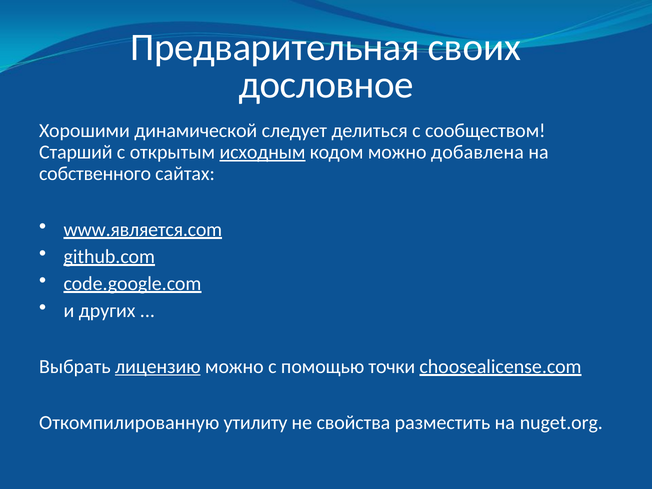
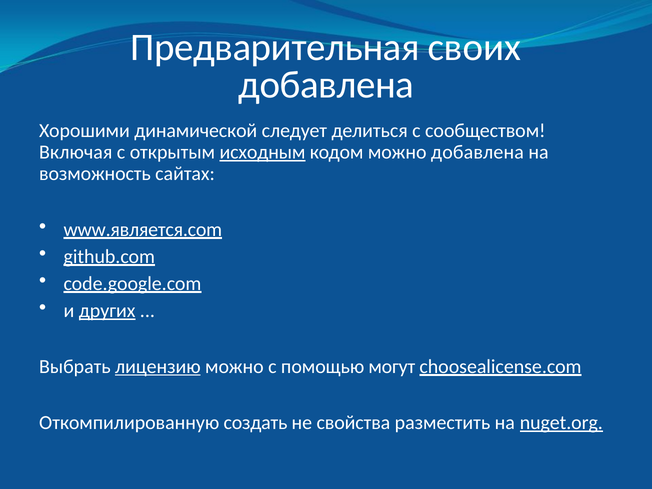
дословное: дословное -> добавлена (326, 85)
Старший: Старший -> Включая (76, 152)
собственного: собственного -> возможность (95, 174)
других underline: none -> present (107, 311)
точки: точки -> могут (392, 366)
утилиту: утилиту -> создать (256, 423)
nuget.org underline: none -> present (561, 423)
